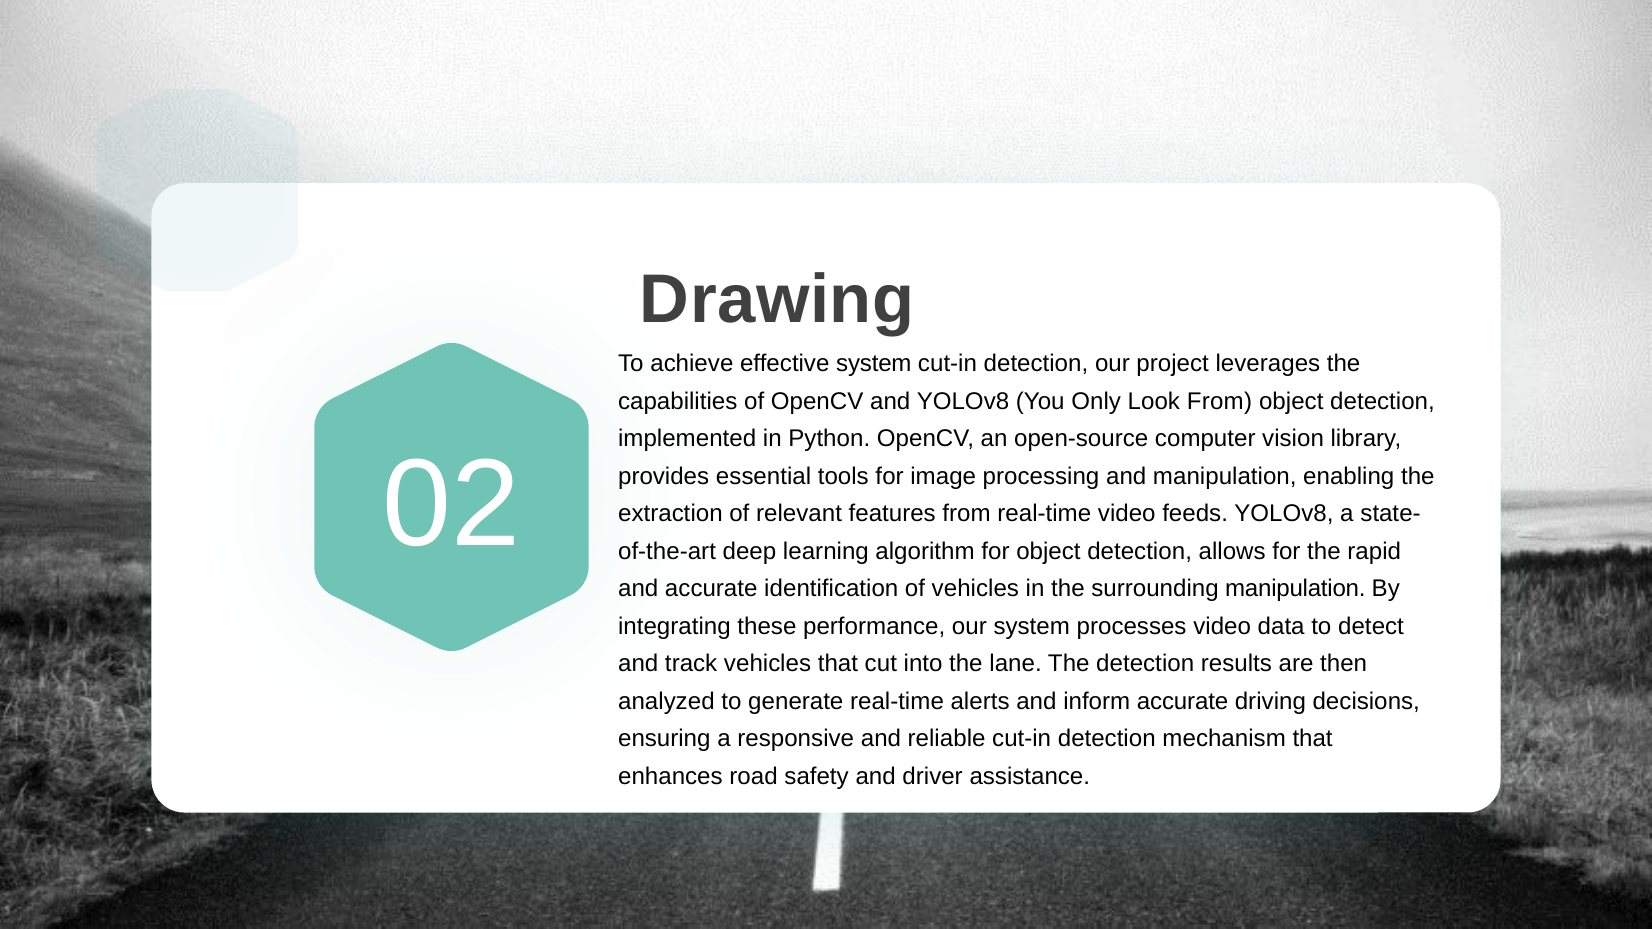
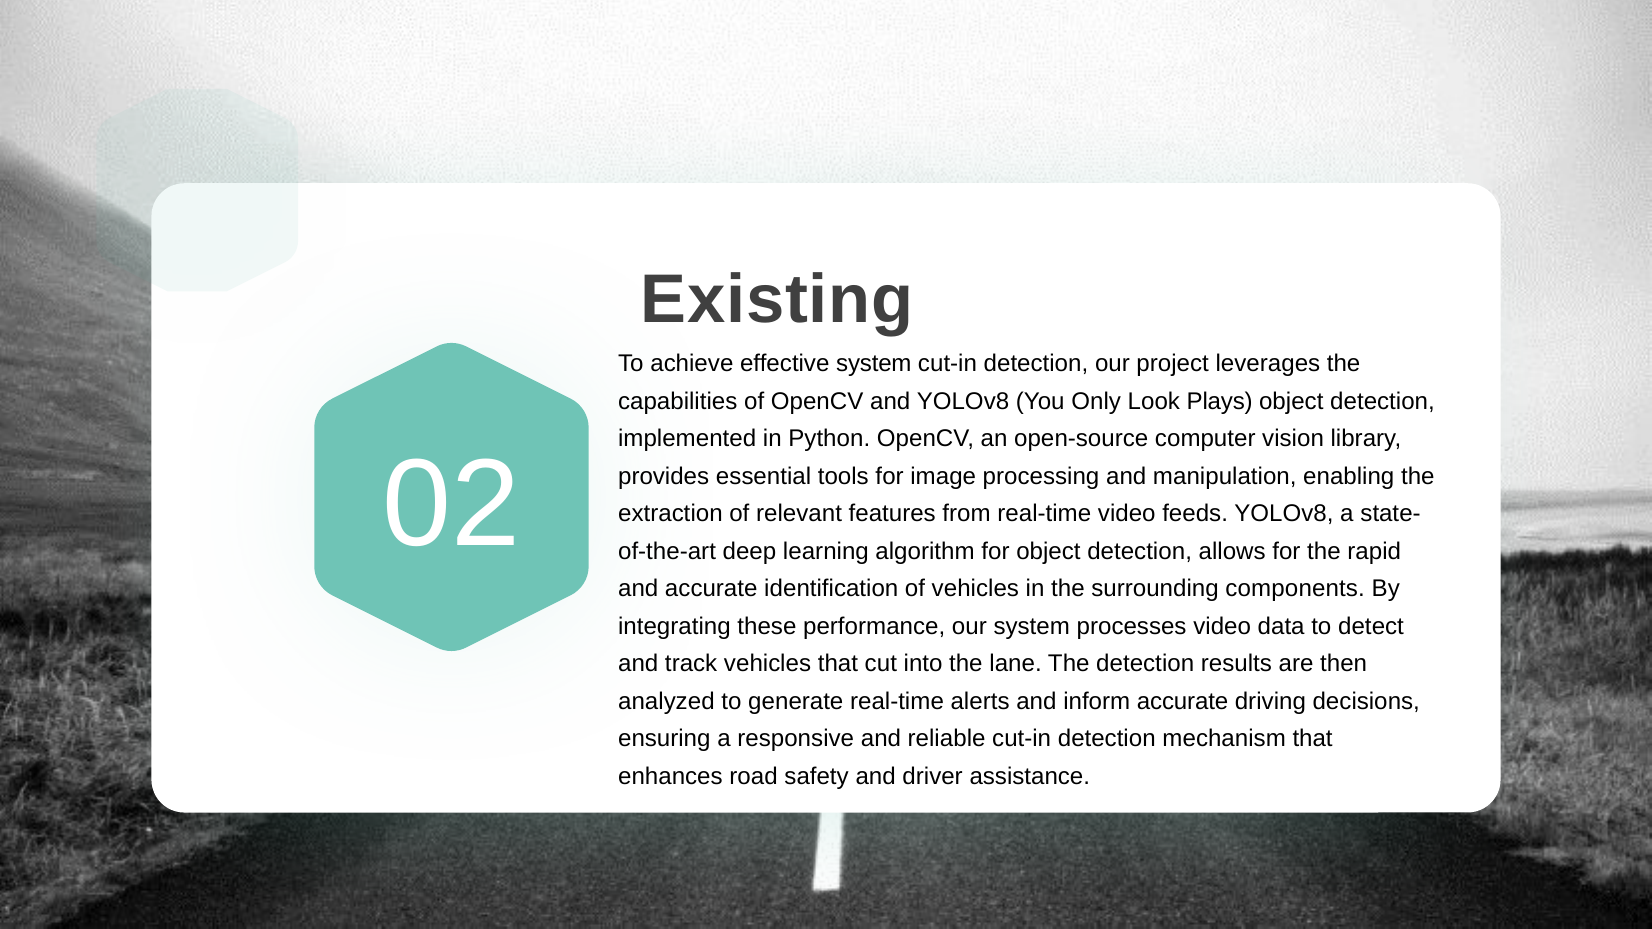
Drawing: Drawing -> Existing (777, 300)
Look From: From -> Plays (1220, 401)
surrounding manipulation: manipulation -> components (1295, 589)
